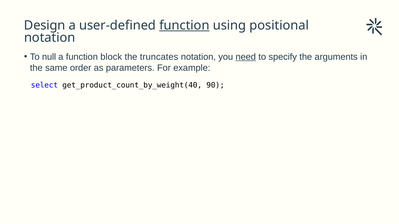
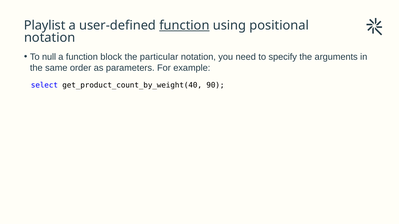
Design: Design -> Playlist (45, 25)
truncates: truncates -> particular (159, 57)
need underline: present -> none (246, 57)
